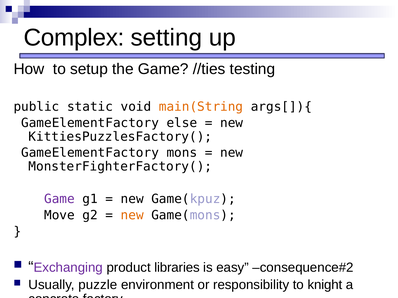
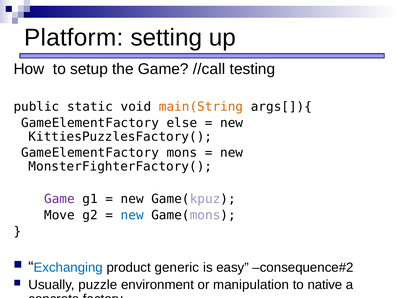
Complex: Complex -> Platform (74, 38)
//ties: //ties -> //call (209, 69)
new colour: orange -> blue (132, 216)
Exchanging colour: purple -> blue (68, 268)
libraries: libraries -> generic (177, 268)
responsibility: responsibility -> manipulation (251, 285)
knight: knight -> native (325, 285)
